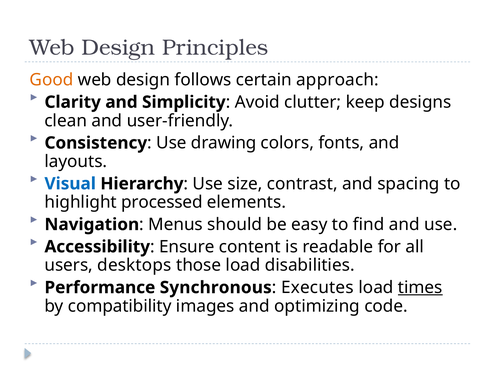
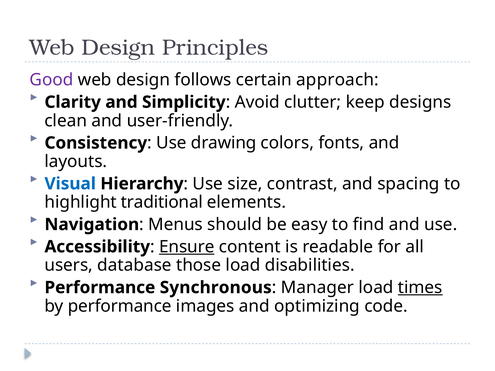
Good colour: orange -> purple (52, 80)
processed: processed -> traditional (162, 202)
Ensure underline: none -> present (187, 247)
desktops: desktops -> database (134, 265)
Executes: Executes -> Manager (317, 288)
by compatibility: compatibility -> performance (120, 306)
